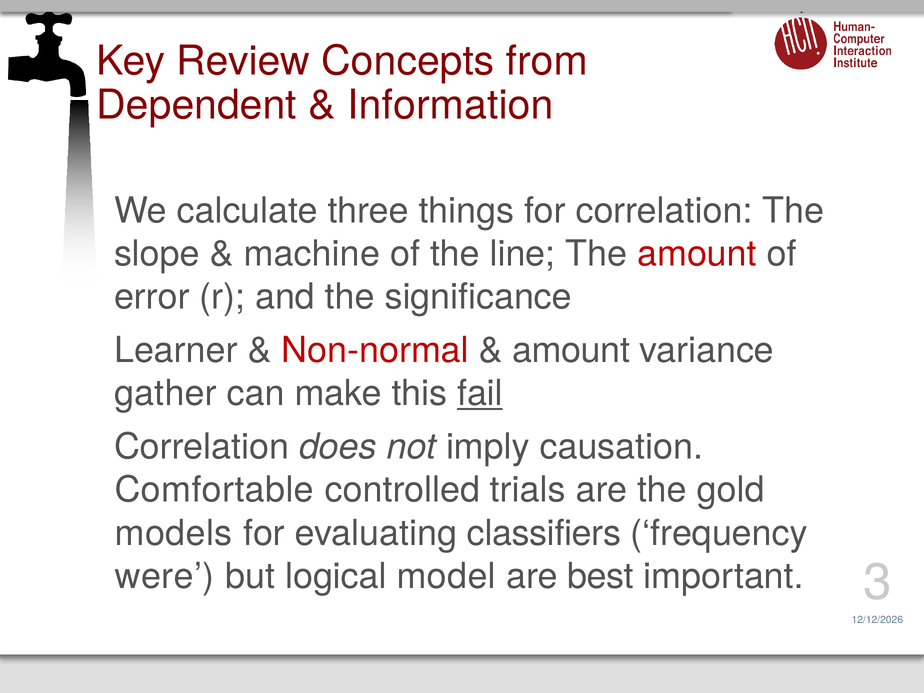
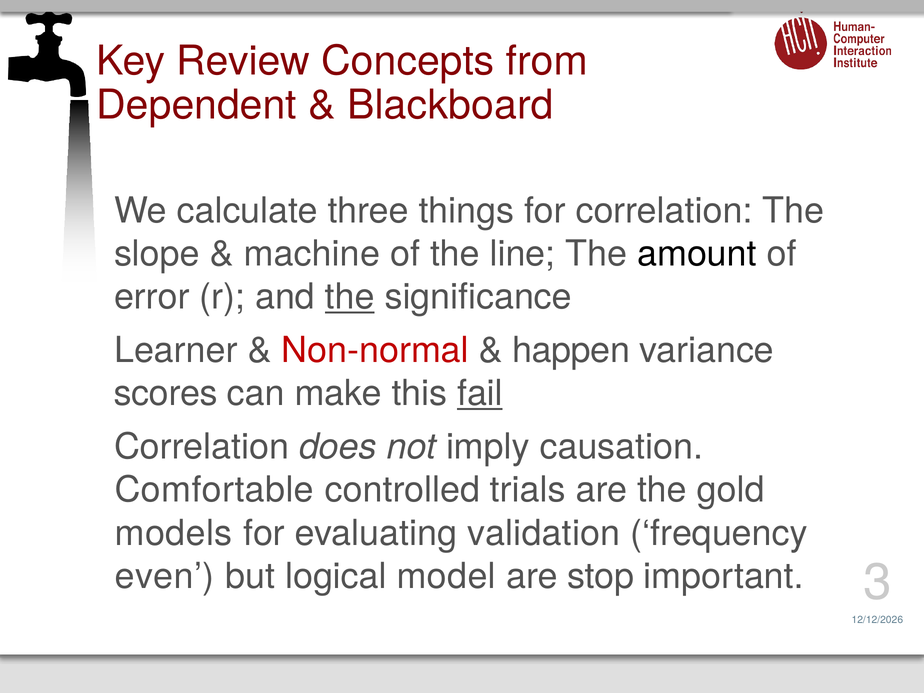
Information: Information -> Blackboard (450, 105)
amount colour: red -> black (697, 254)
the underline: none -> present (350, 297)
amount: amount -> happen (571, 350)
gather: gather -> scores (166, 394)
classifiers: classifiers -> validation (544, 533)
were: were -> even (165, 576)
best: best -> stop (601, 576)
